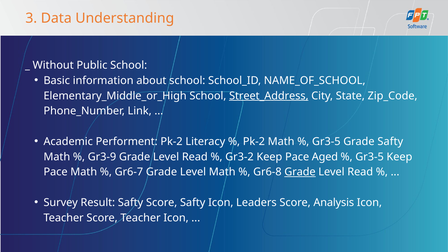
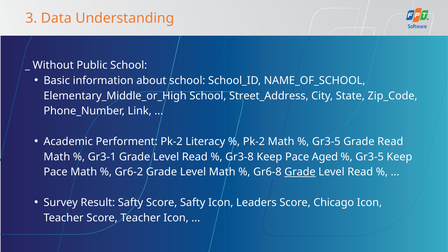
Street_Address underline: present -> none (269, 96)
Grade Safty: Safty -> Read (390, 142)
Gr3-9: Gr3-9 -> Gr3-1 (102, 157)
Gr3-2: Gr3-2 -> Gr3-8 (240, 157)
Gr6-7: Gr6-7 -> Gr6-2 (129, 172)
Analysis: Analysis -> Chicago (334, 203)
